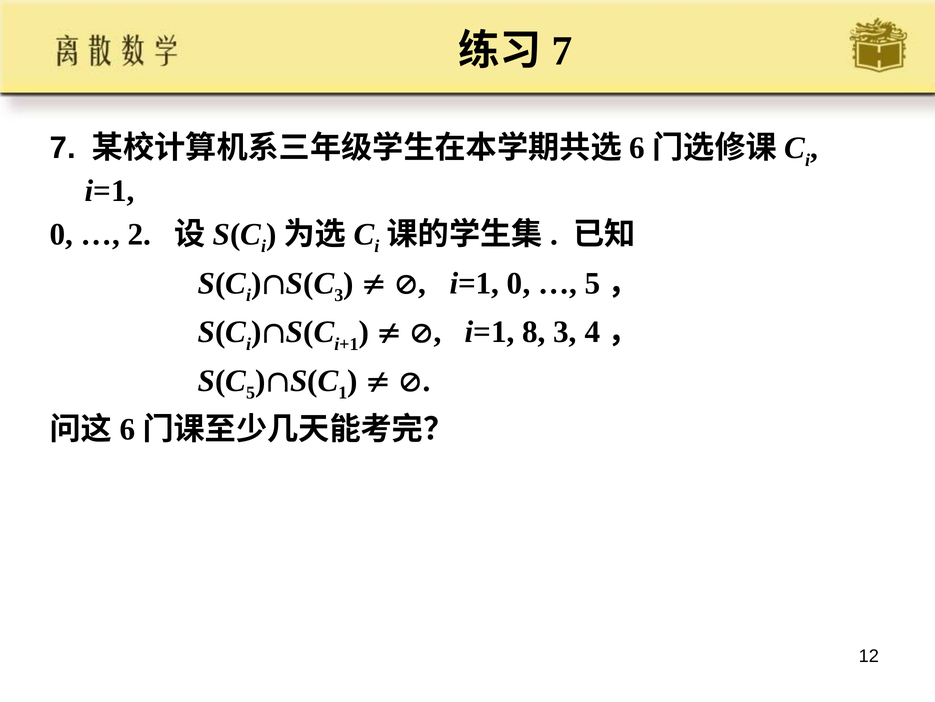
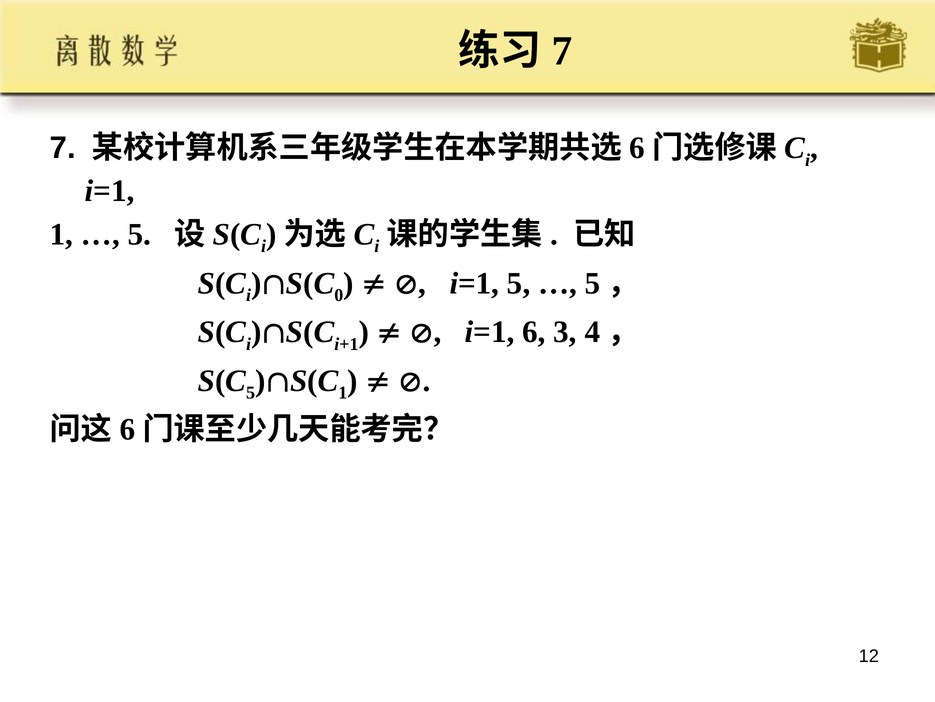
0: 0 -> 1 (61, 234)
2: 2 -> 5 (139, 234)
3: 3 -> 0 (339, 295)
0: 0 -> 5 (519, 283)
8: 8 -> 6 (534, 332)
